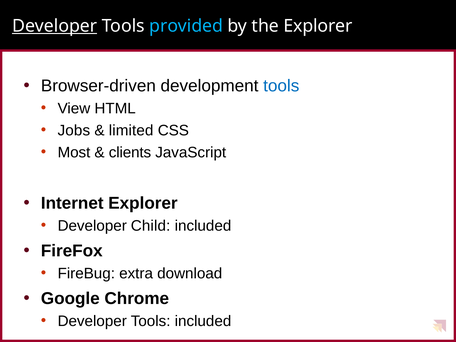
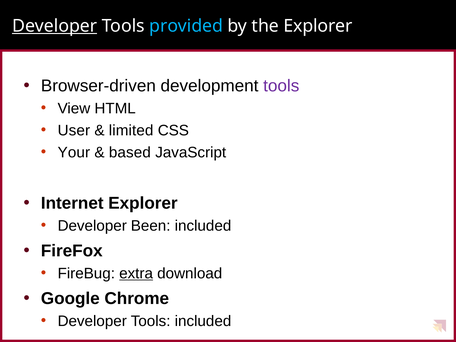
tools colour: blue -> purple (281, 86)
Jobs: Jobs -> User (74, 130)
Most: Most -> Your (74, 152)
clients: clients -> based (130, 152)
Child: Child -> Been (151, 226)
extra underline: none -> present (136, 273)
